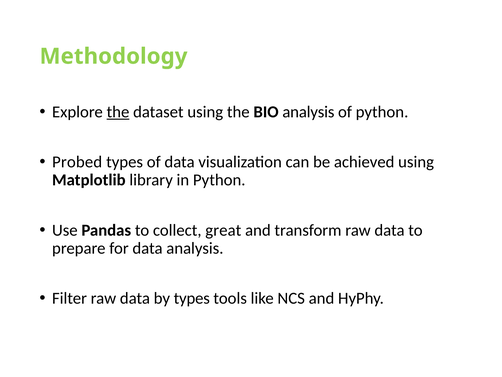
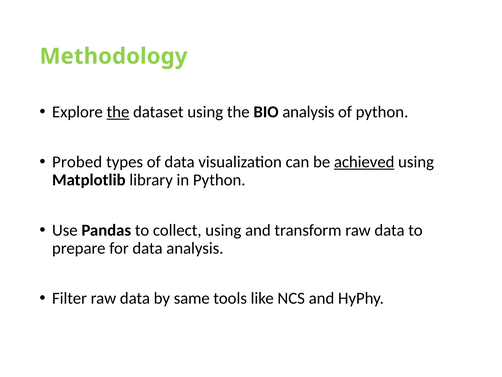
achieved underline: none -> present (364, 162)
collect great: great -> using (223, 230)
by types: types -> same (192, 298)
